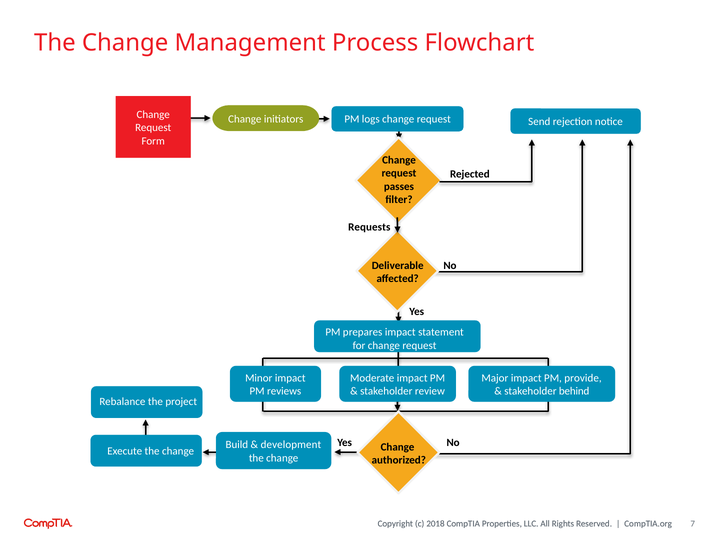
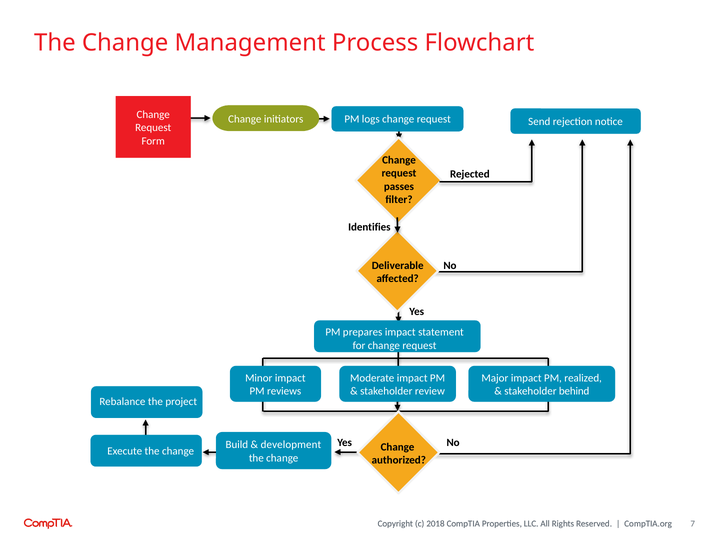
Requests: Requests -> Identifies (369, 227)
provide: provide -> realized (583, 377)
